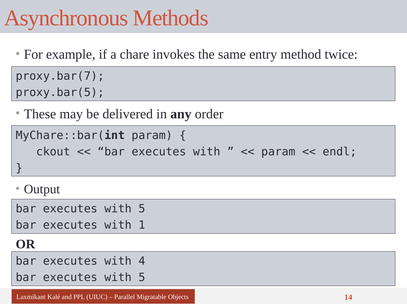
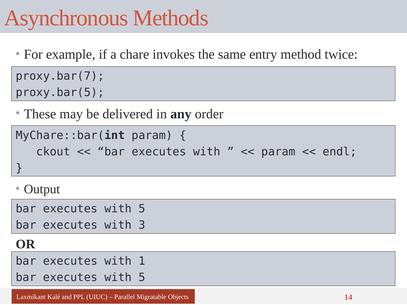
1: 1 -> 3 (142, 225)
4: 4 -> 1 (142, 261)
